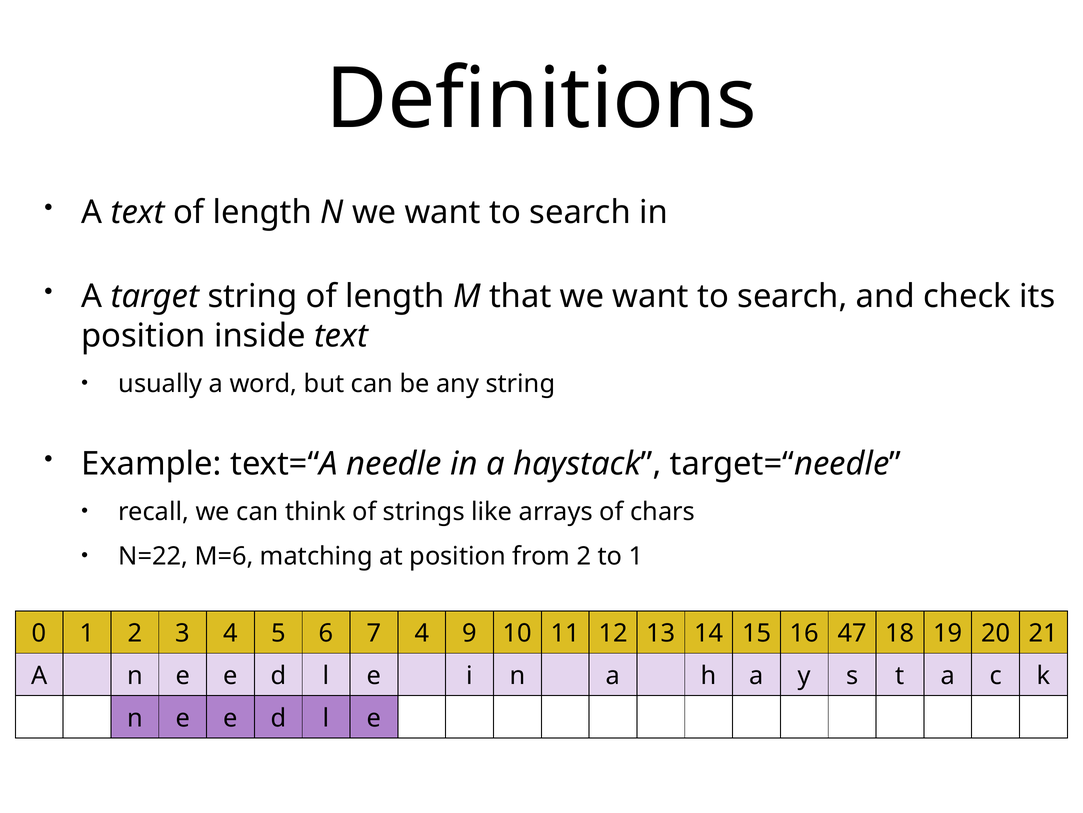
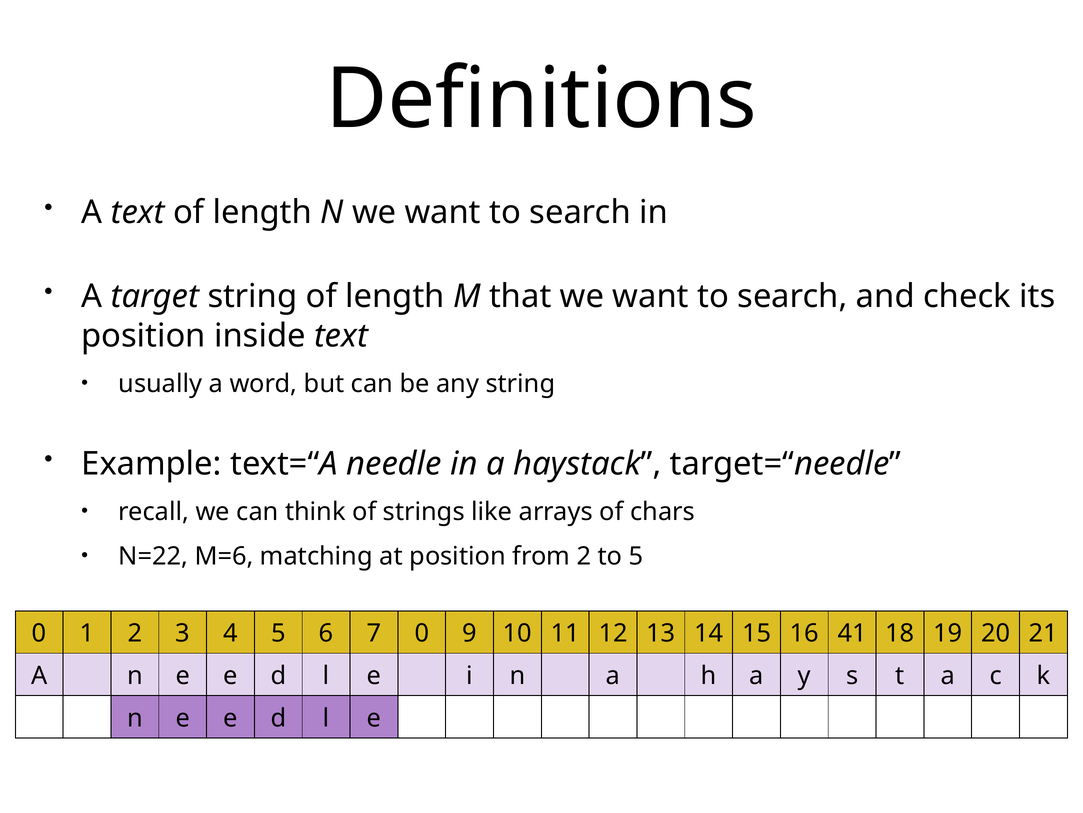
to 1: 1 -> 5 (636, 556)
7 4: 4 -> 0 (422, 633)
47: 47 -> 41 (852, 633)
